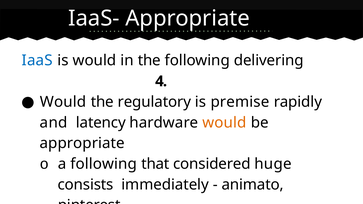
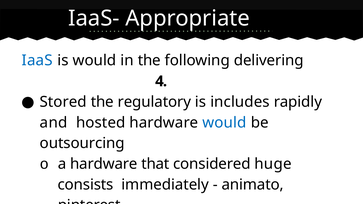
Would: Would -> Stored (63, 102)
premise: premise -> includes (240, 102)
latency: latency -> hosted (101, 123)
would colour: orange -> blue (224, 123)
appropriate: appropriate -> outsourcing (82, 143)
a following: following -> hardware (104, 164)
